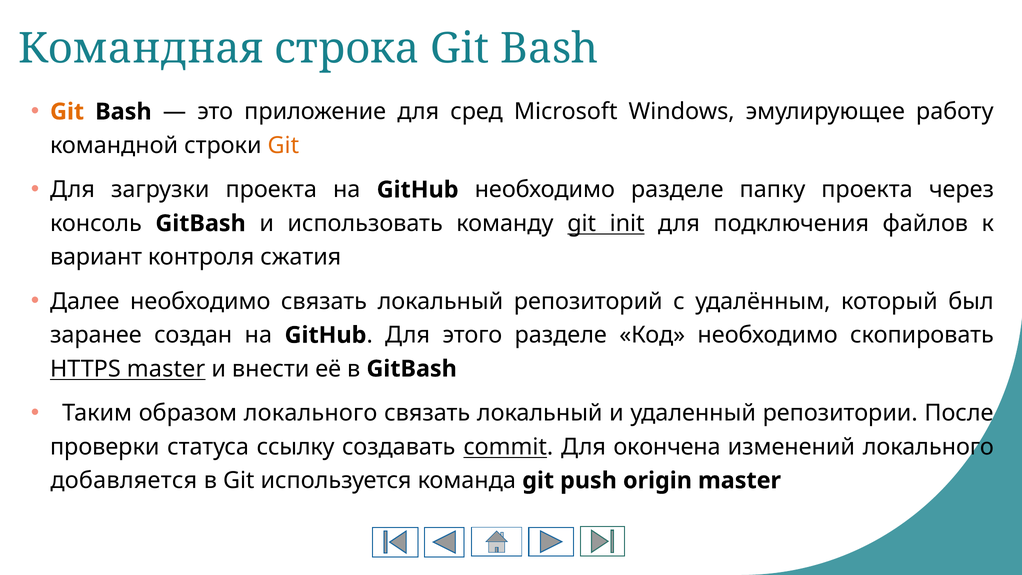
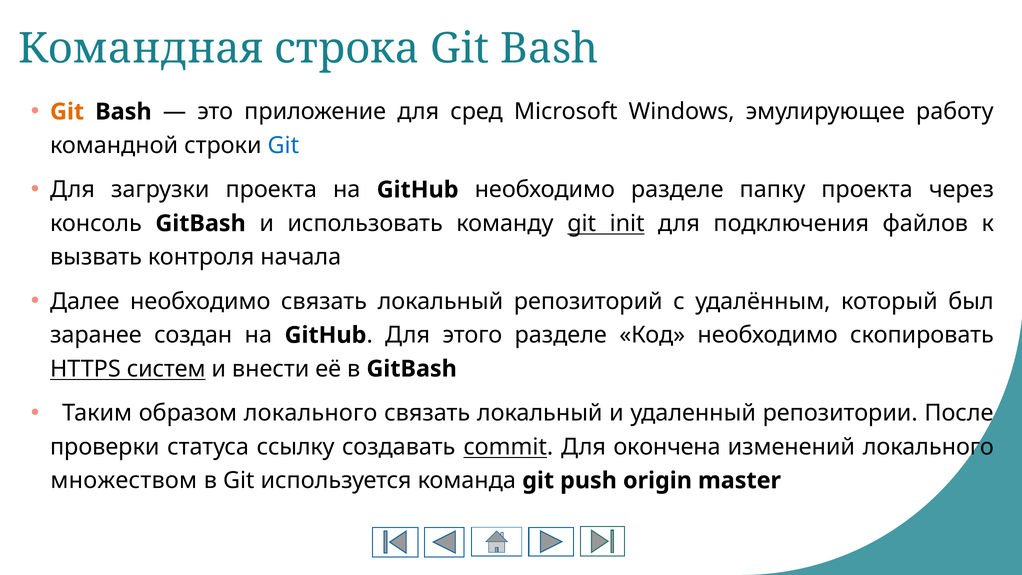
Git colour: orange -> blue (283, 145)
вариант: вариант -> вызвать (96, 257)
сжатия: сжатия -> начала (301, 257)
HTTPS master: master -> систем (166, 369)
добавляется: добавляется -> множеством (124, 480)
